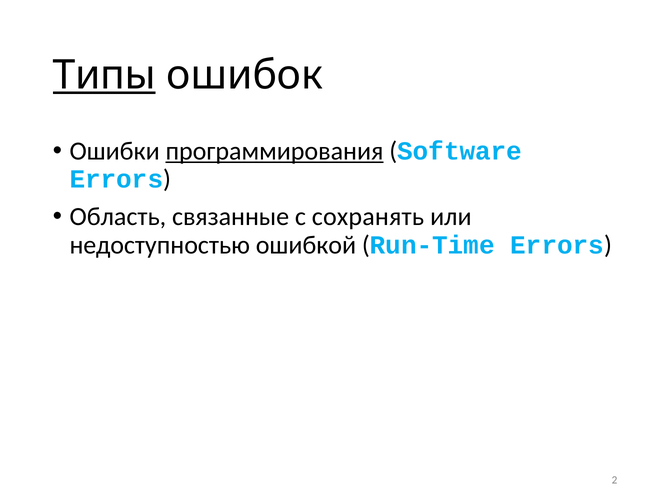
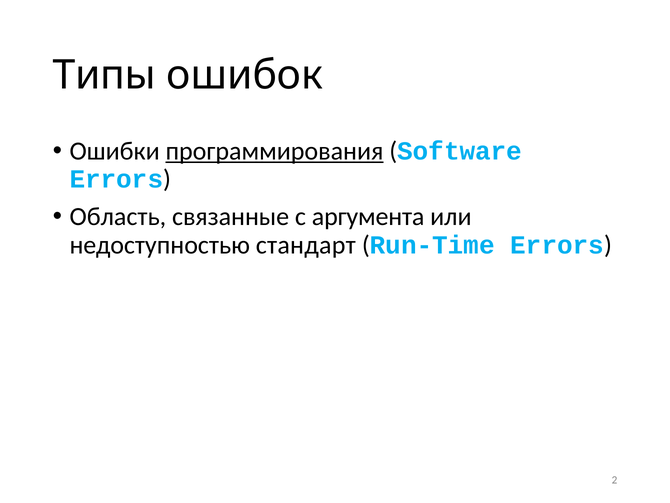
Типы underline: present -> none (104, 75)
сохранять: сохранять -> аргумента (368, 217)
ошибкой: ошибкой -> стандарт (306, 245)
